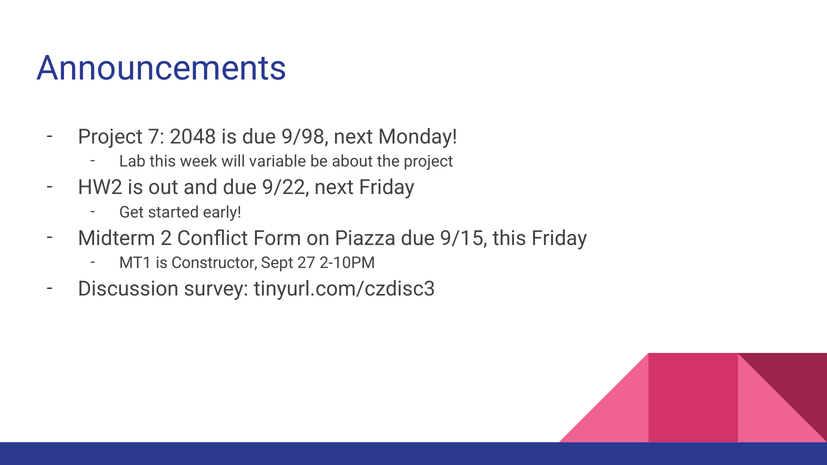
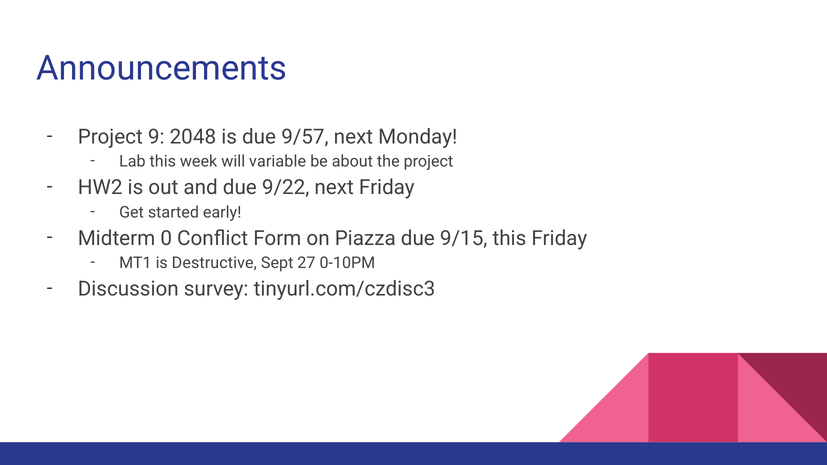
7: 7 -> 9 (156, 137)
9/98: 9/98 -> 9/57 (305, 137)
2: 2 -> 0 (166, 238)
Constructor: Constructor -> Destructive (214, 263)
2-10PM: 2-10PM -> 0-10PM (347, 263)
